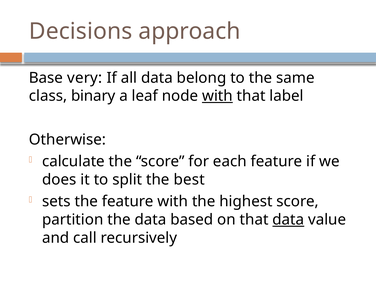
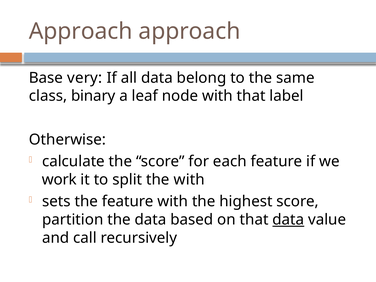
Decisions: Decisions -> Approach (81, 31)
with underline: present -> none (217, 96)
does: does -> work (59, 180)
the best: best -> with (189, 180)
